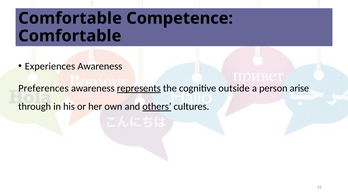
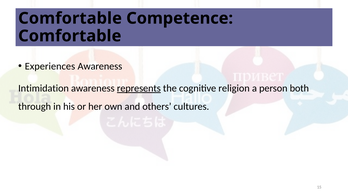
Preferences: Preferences -> Intimidation (44, 88)
outside: outside -> religion (234, 88)
arise: arise -> both (299, 88)
others underline: present -> none (157, 106)
